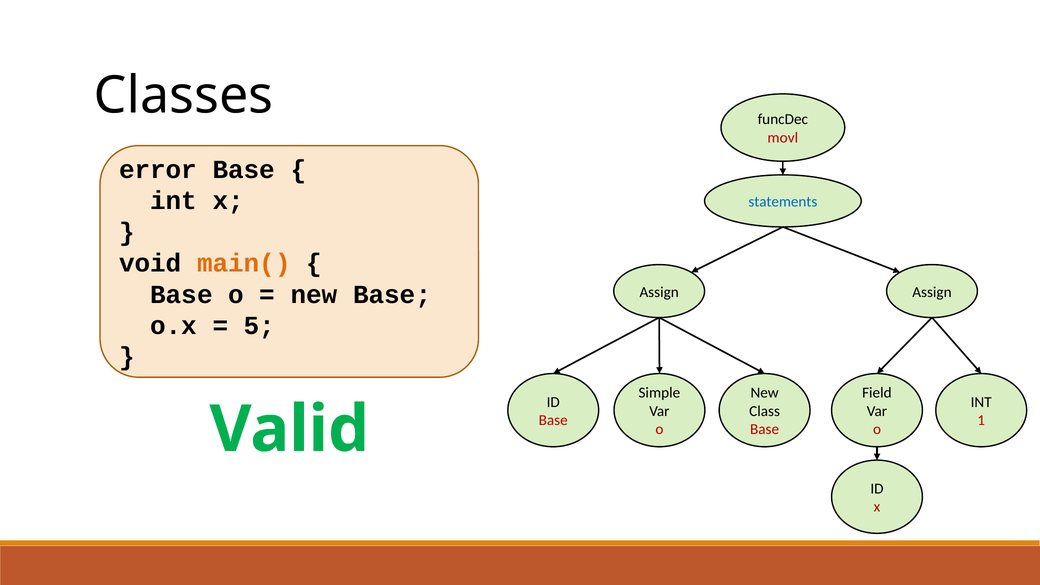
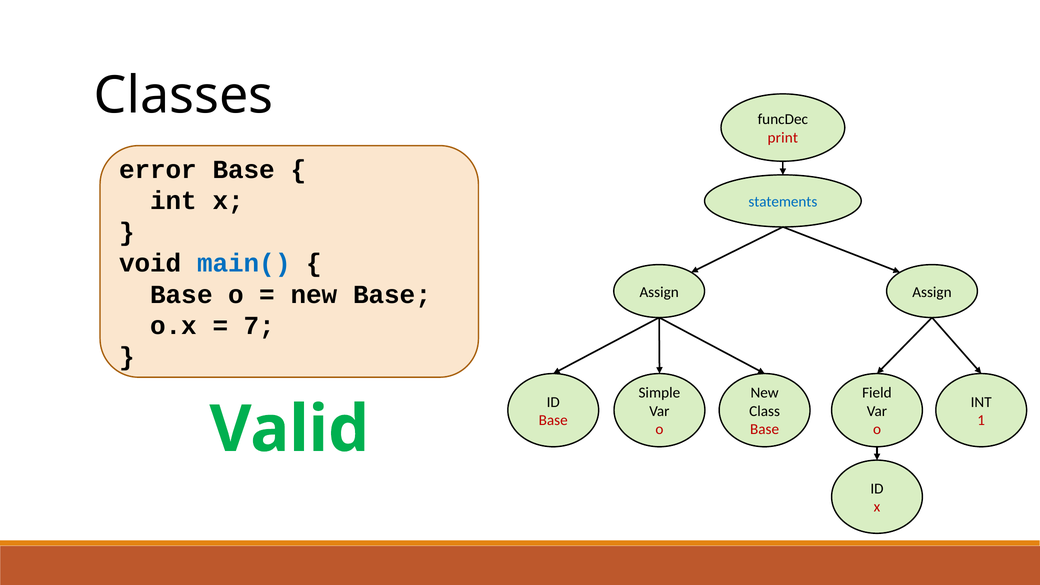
movl: movl -> print (783, 138)
main( colour: orange -> blue (244, 263)
5: 5 -> 7 (259, 326)
